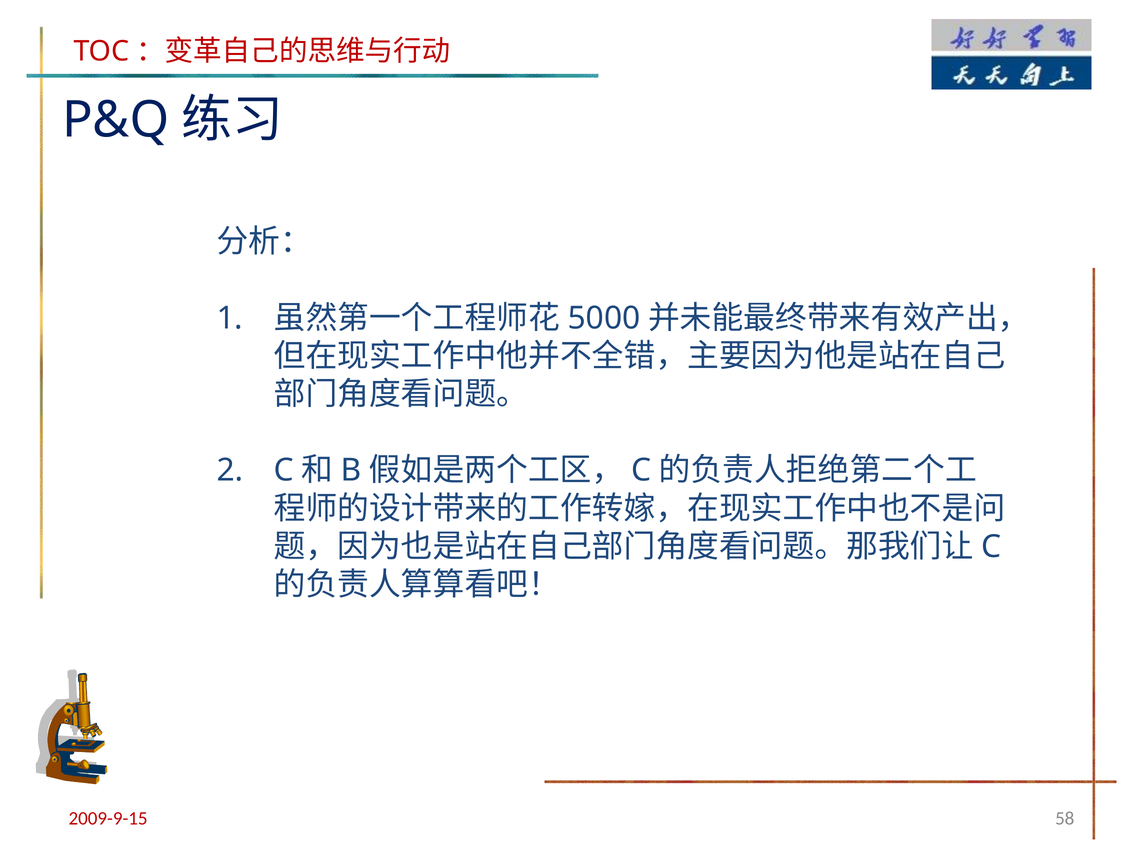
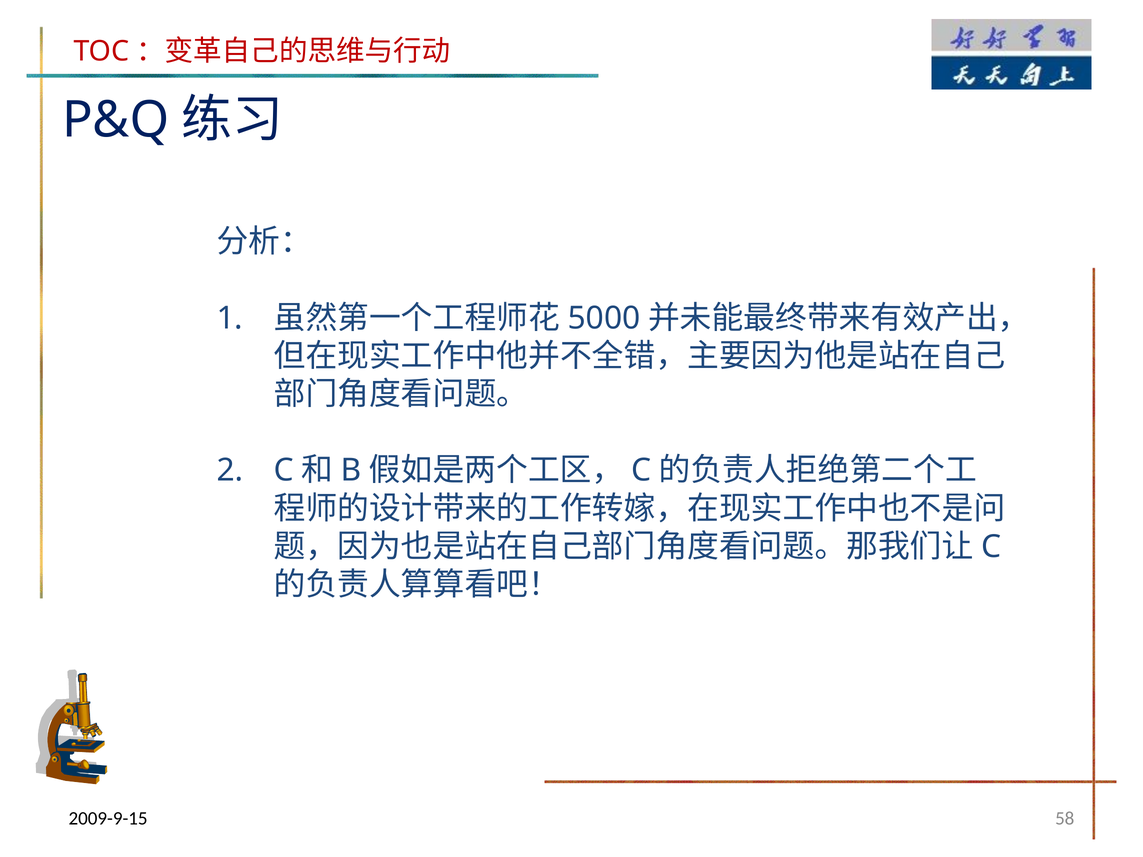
2009-9-15 colour: red -> black (108, 819)
